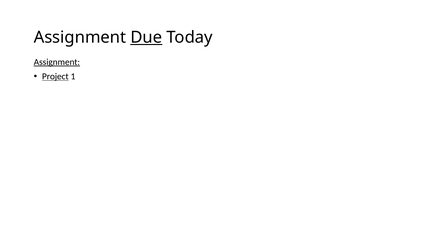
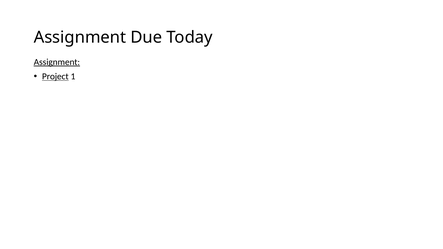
Due underline: present -> none (146, 37)
